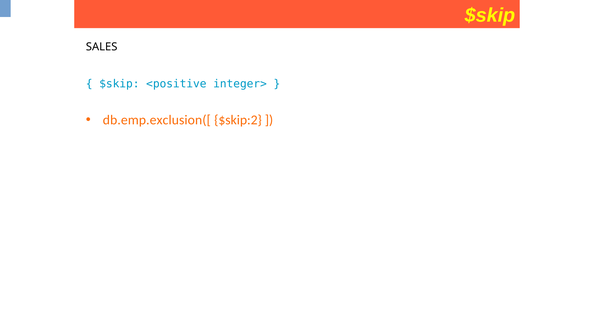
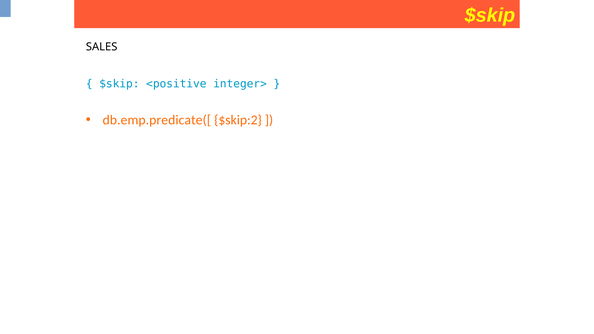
db.emp.exclusion([: db.emp.exclusion([ -> db.emp.predicate([ (157, 120)
